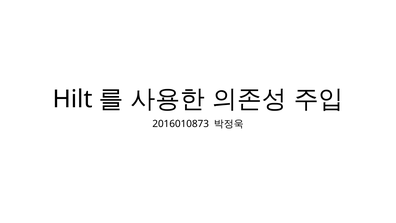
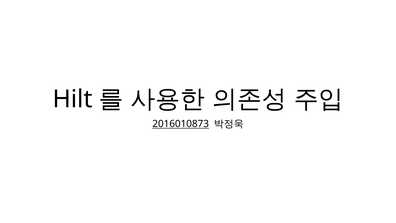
2016010873 underline: none -> present (181, 124)
